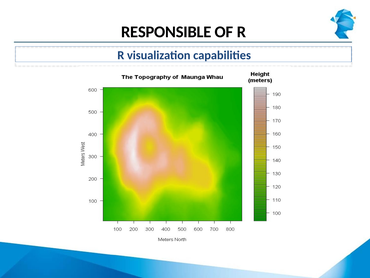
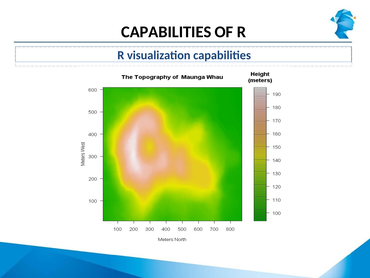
RESPONSIBLE: RESPONSIBLE -> CAPABILITIES (166, 32)
